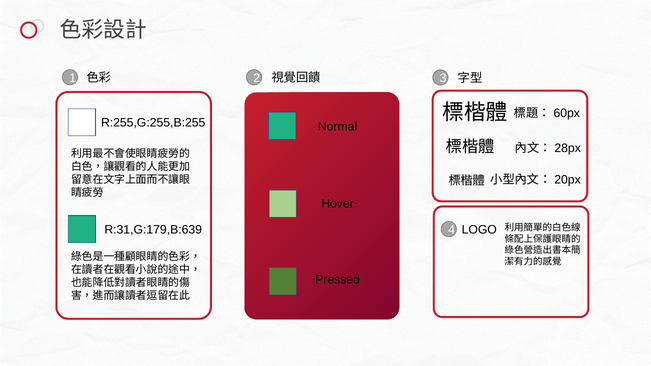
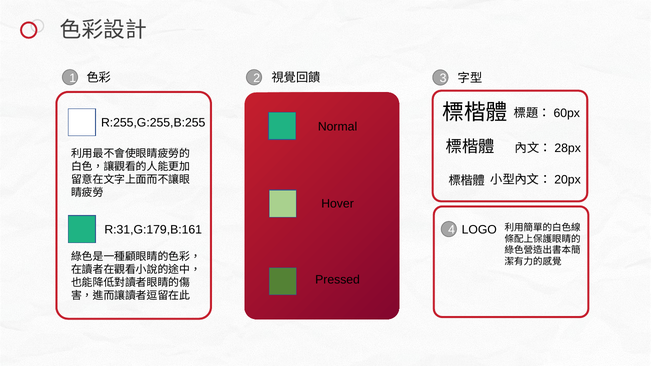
R:31,G:179,B:639: R:31,G:179,B:639 -> R:31,G:179,B:161 (153, 230)
